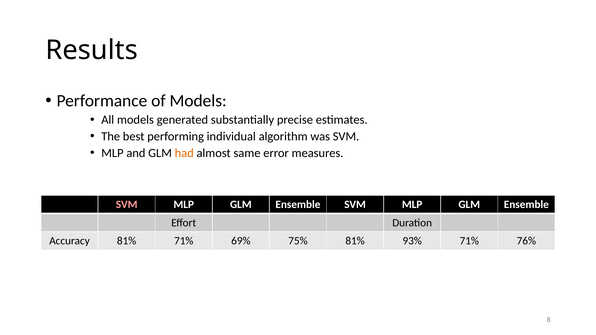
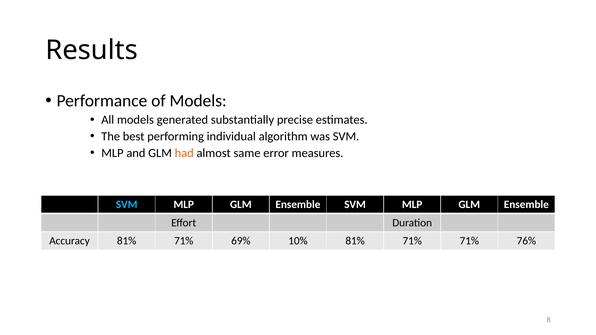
SVM colour: pink -> light blue (127, 205)
75%: 75% -> 10% (298, 241)
93%: 93% -> 71% (412, 241)
